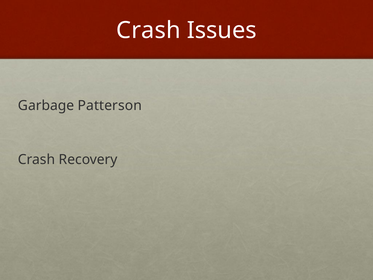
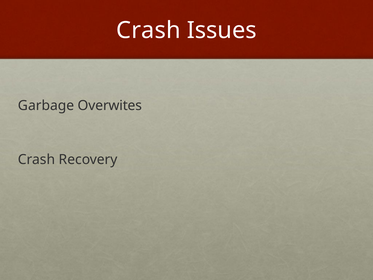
Patterson: Patterson -> Overwites (110, 105)
